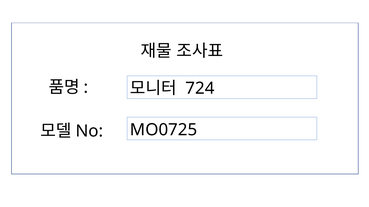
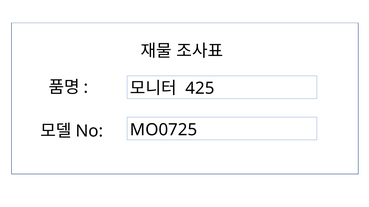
724: 724 -> 425 (200, 89)
